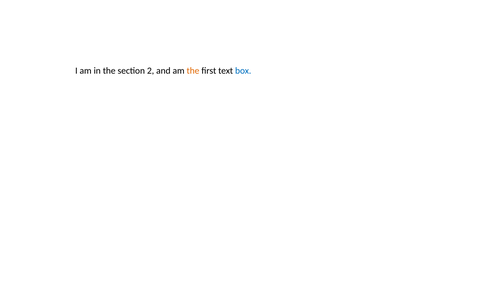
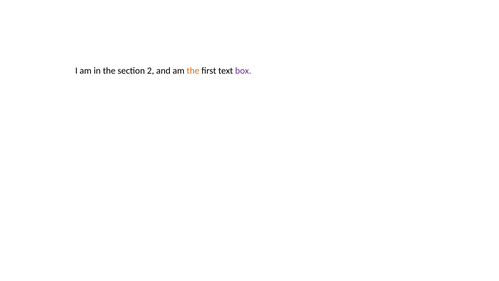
box colour: blue -> purple (243, 71)
